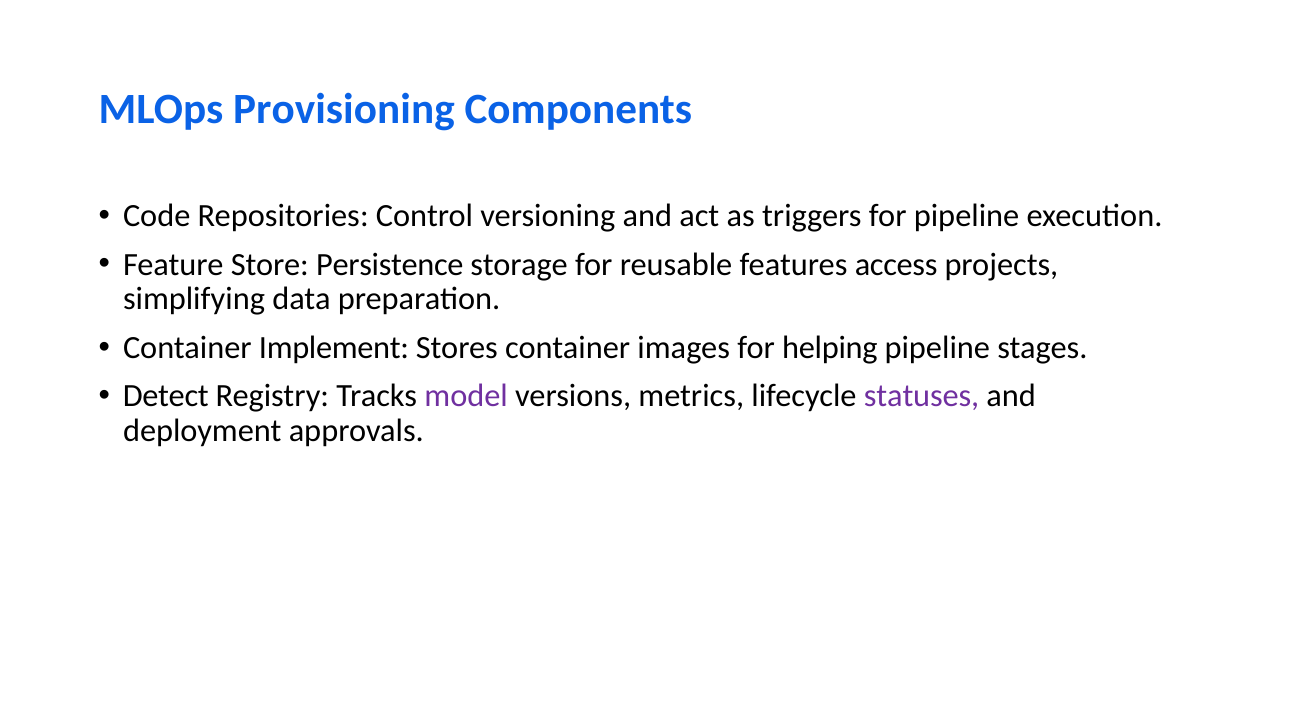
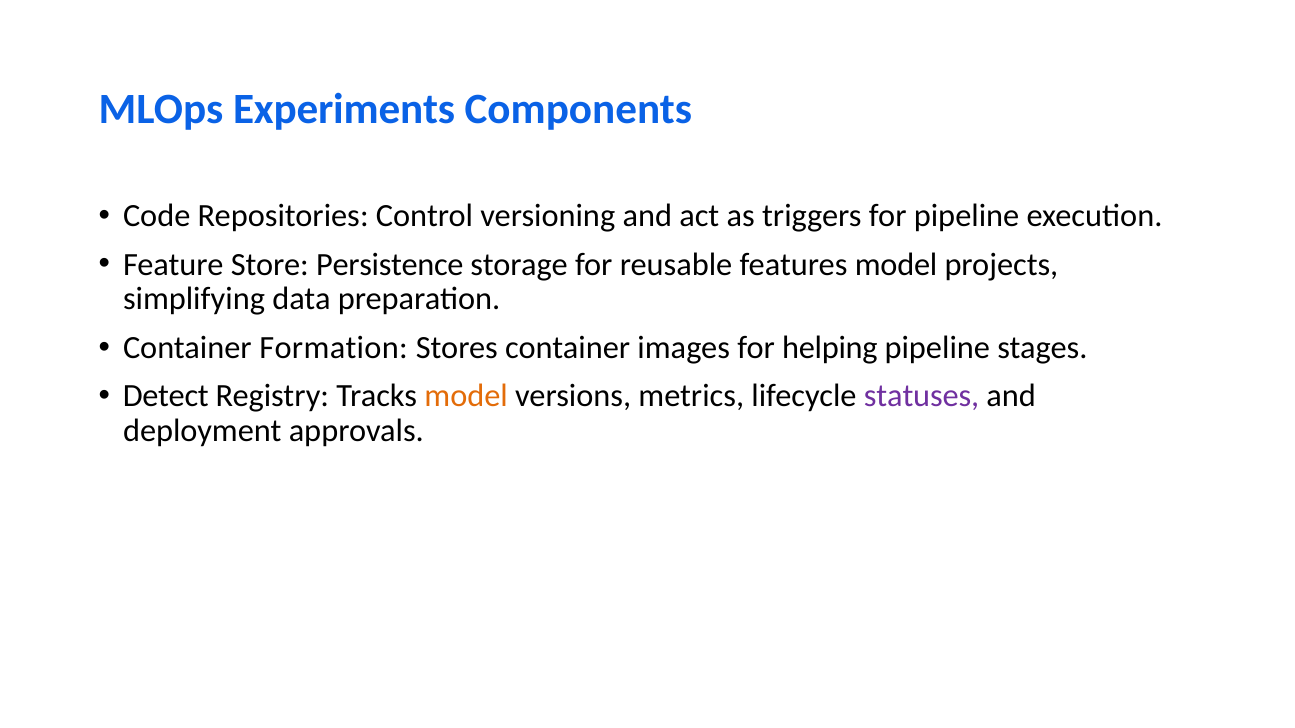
Provisioning: Provisioning -> Experiments (344, 109)
features access: access -> model (896, 265)
Implement: Implement -> Formation (334, 348)
model colour: purple -> orange (466, 396)
